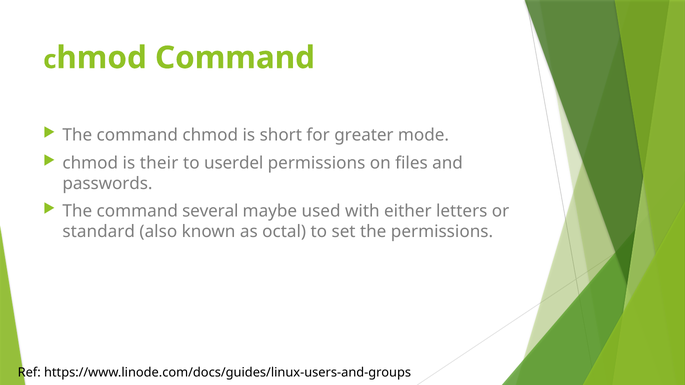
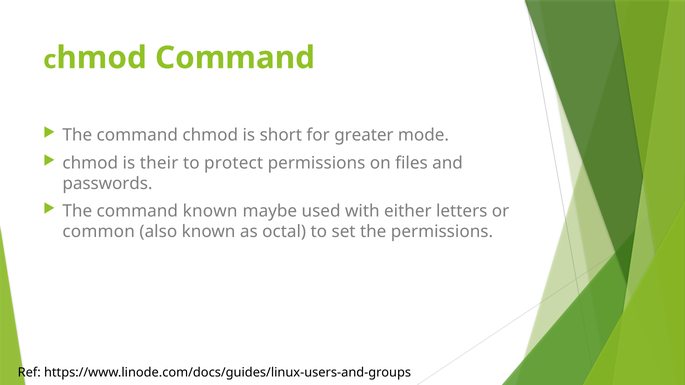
userdel: userdel -> protect (234, 163)
command several: several -> known (210, 211)
standard: standard -> common (99, 232)
